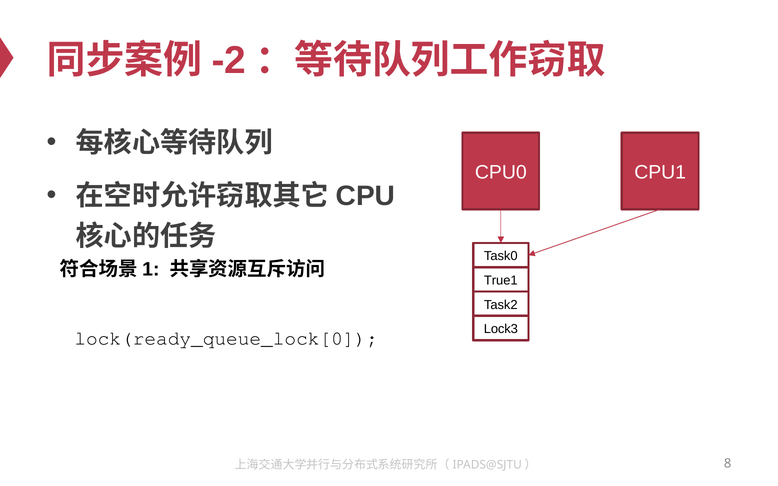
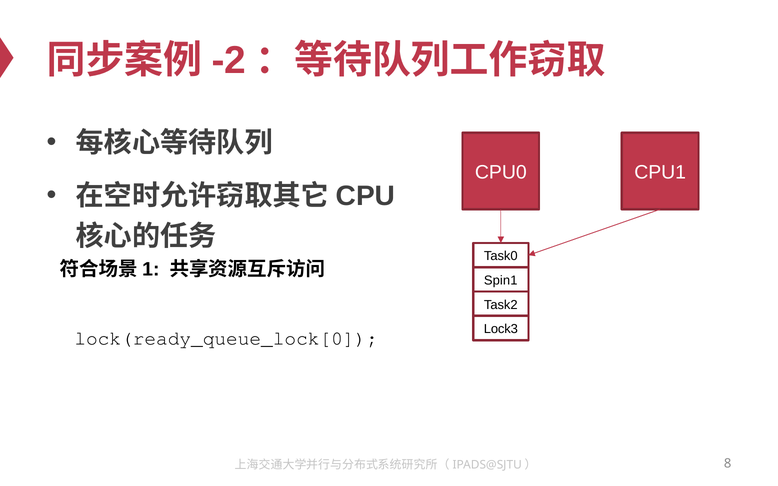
True1: True1 -> Spin1 (501, 280)
